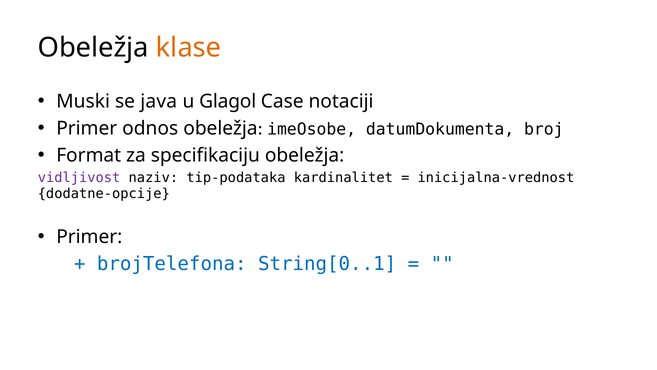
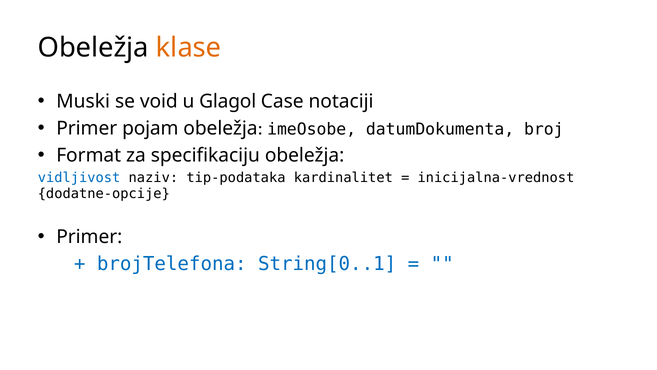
java: java -> void (159, 102)
odnos: odnos -> pojam (150, 128)
vidljivost colour: purple -> blue (79, 177)
